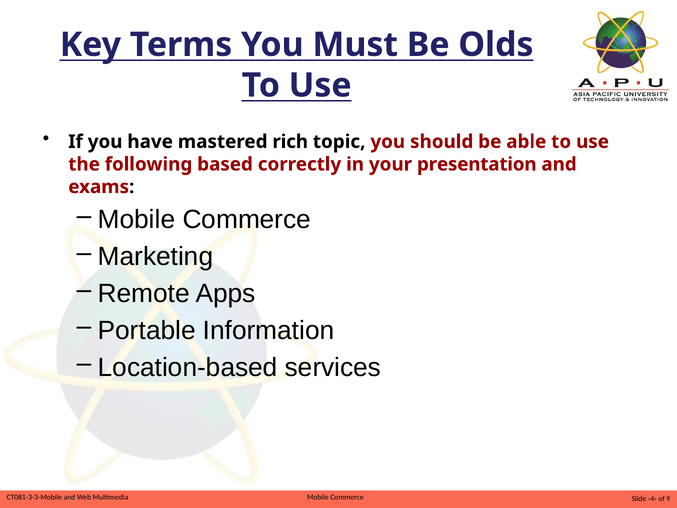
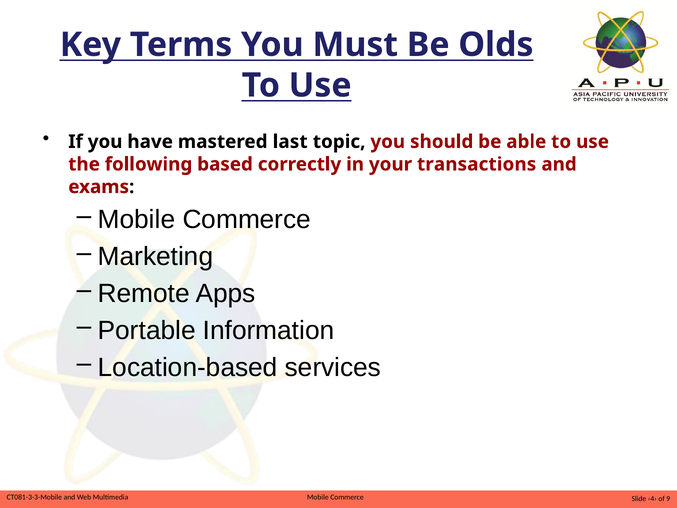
rich: rich -> last (290, 142)
presentation: presentation -> transactions (477, 164)
